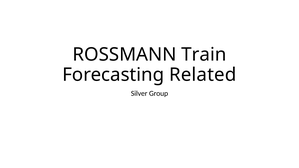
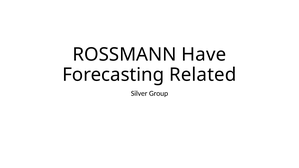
Train: Train -> Have (204, 55)
